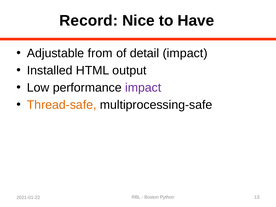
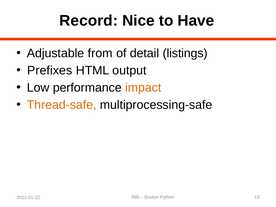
detail impact: impact -> listings (185, 53)
Installed: Installed -> Prefixes (50, 70)
impact colour: purple -> orange (143, 88)
